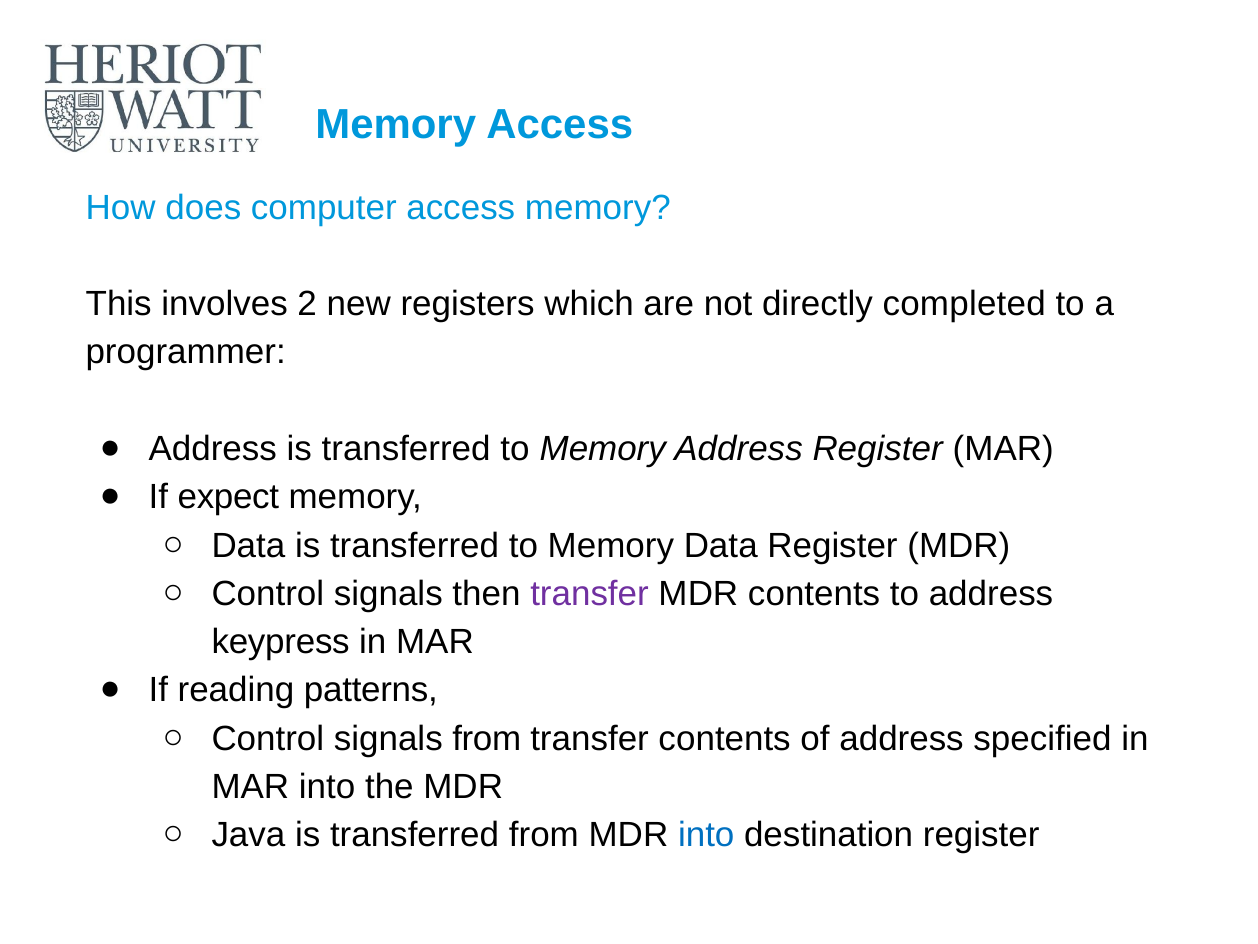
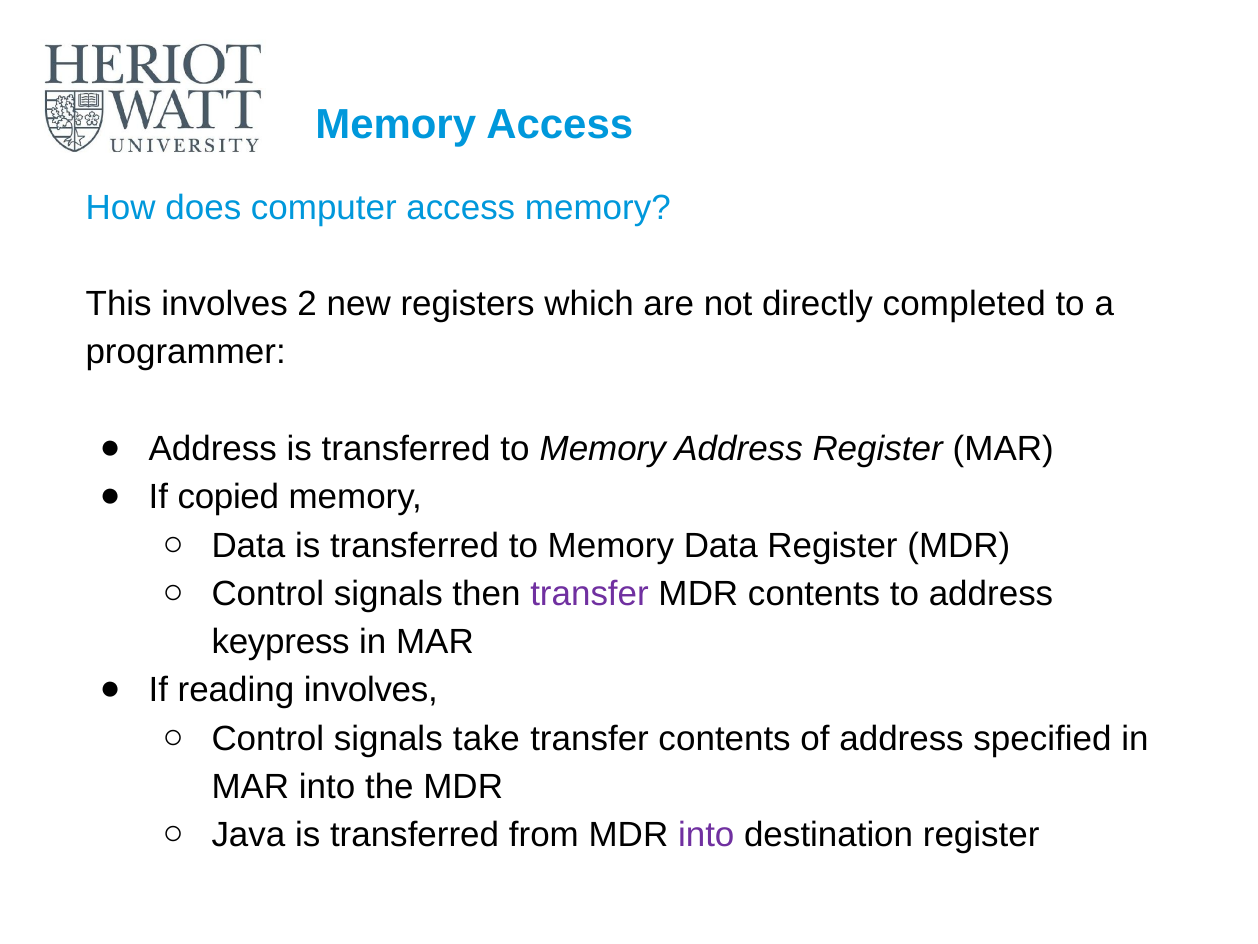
expect: expect -> copied (228, 497)
reading patterns: patterns -> involves (371, 690)
signals from: from -> take (486, 738)
into colour: blue -> purple (706, 835)
